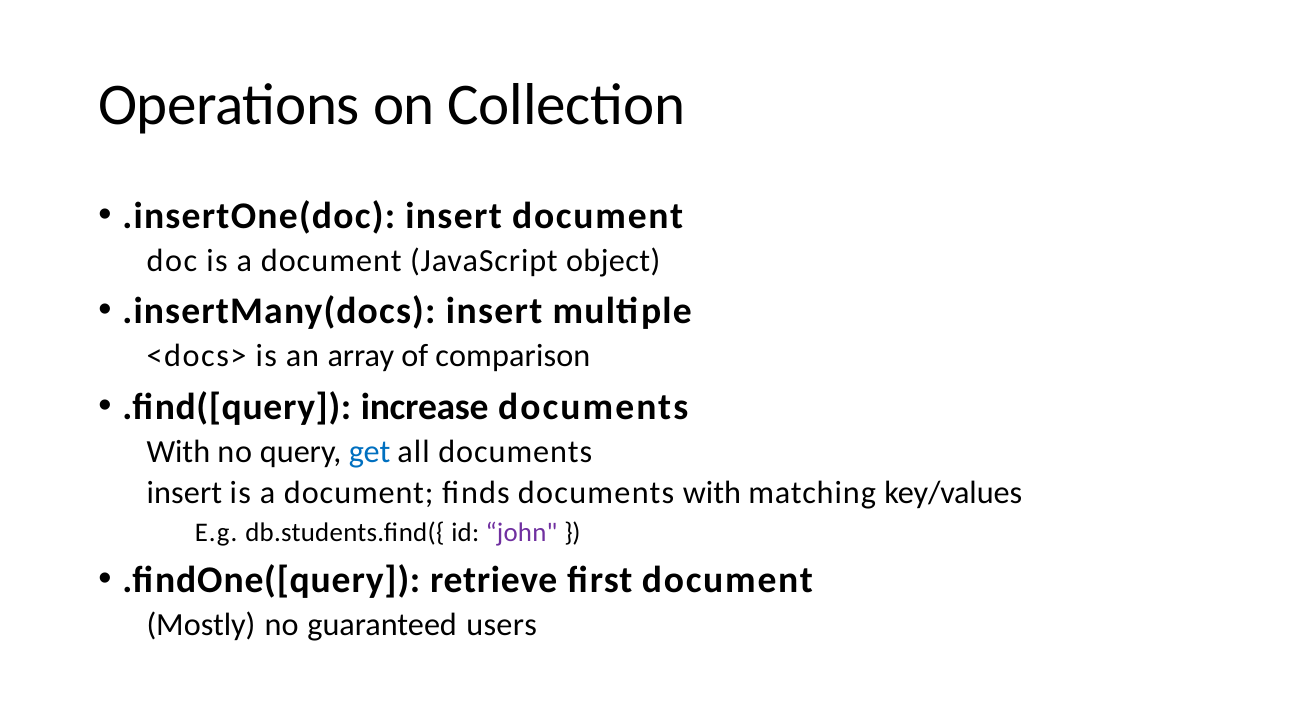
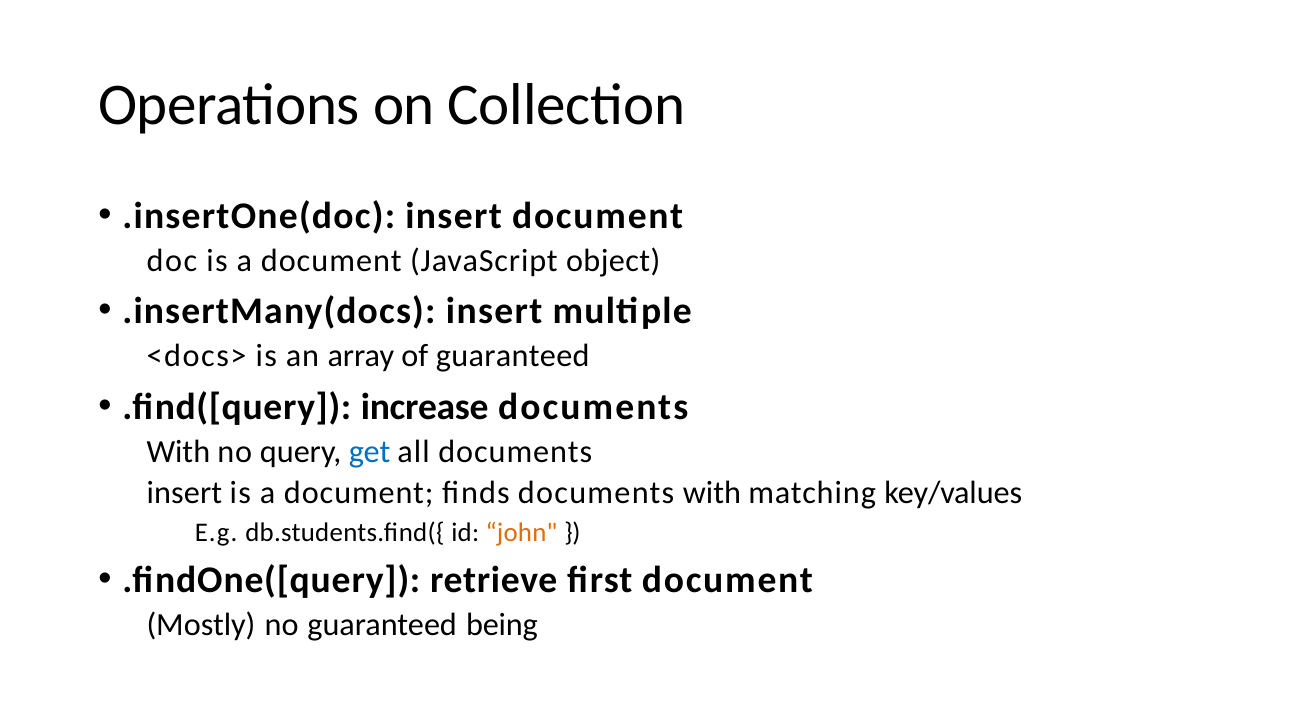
of comparison: comparison -> guaranteed (513, 356)
john colour: purple -> orange (521, 532)
users: users -> being (502, 625)
